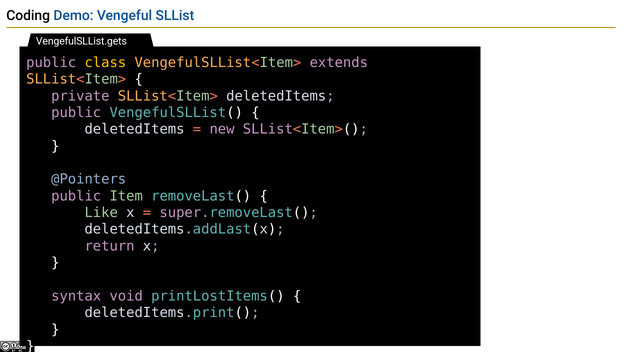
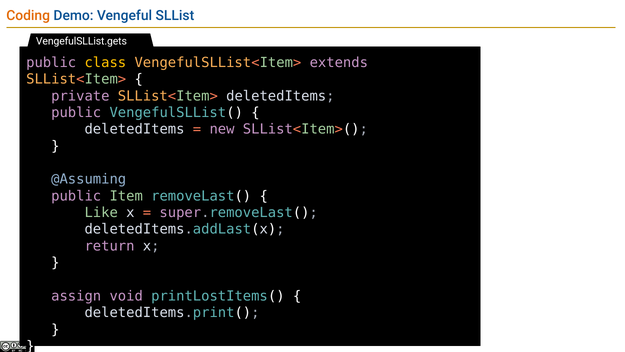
Coding colour: black -> orange (28, 16)
@Pointers: @Pointers -> @Assuming (89, 179)
syntax: syntax -> assign (76, 296)
